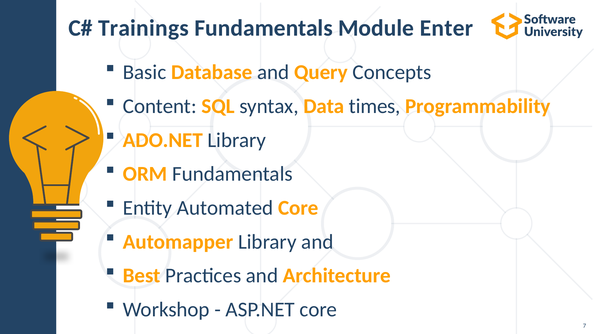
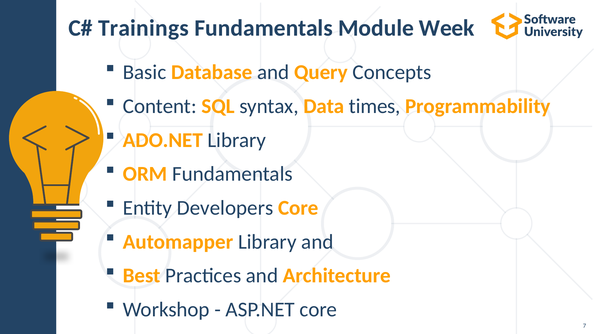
Enter: Enter -> Week (447, 28)
Automated: Automated -> Developers (225, 208)
